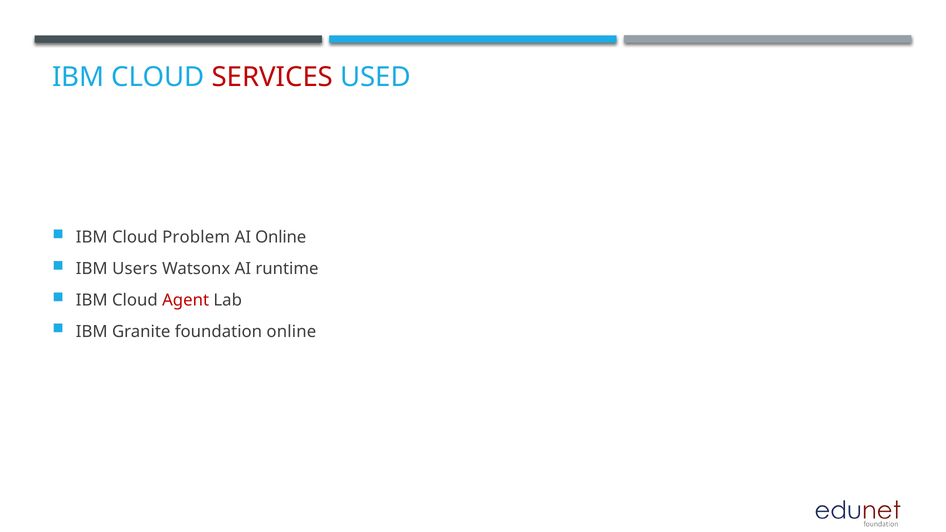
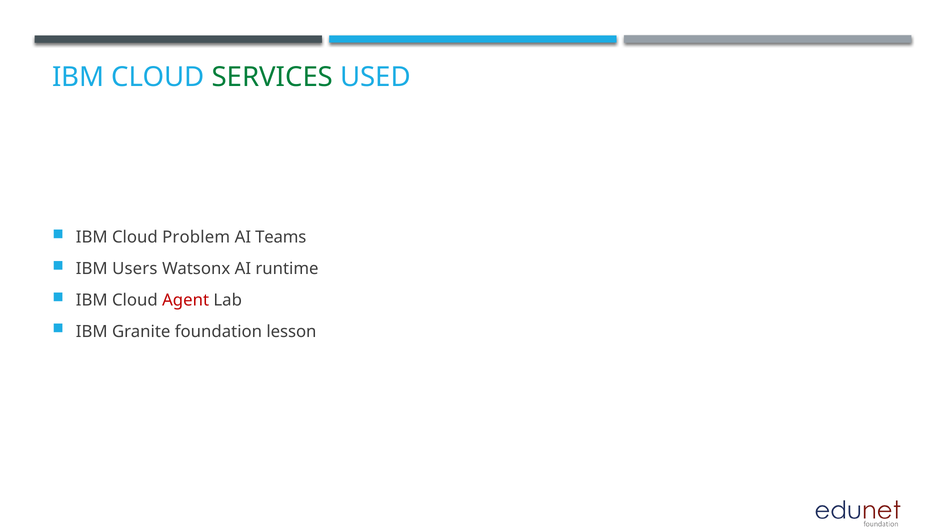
SERVICES colour: red -> green (272, 77)
AI Online: Online -> Teams (281, 237)
foundation online: online -> lesson (291, 332)
